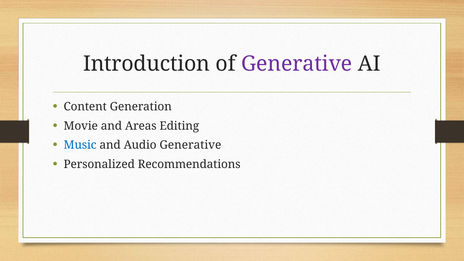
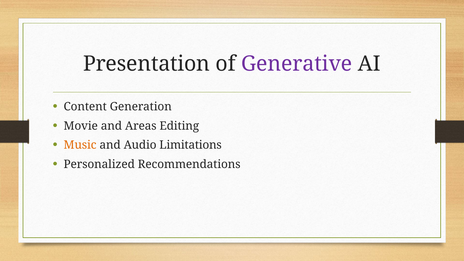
Introduction: Introduction -> Presentation (147, 64)
Music colour: blue -> orange (80, 145)
Audio Generative: Generative -> Limitations (191, 145)
